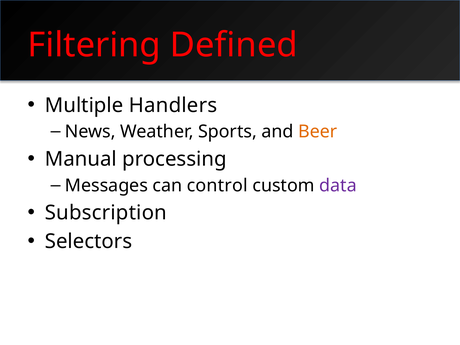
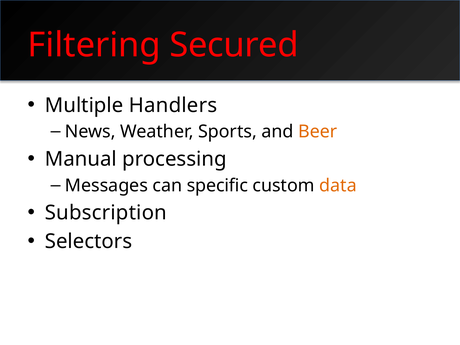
Defined: Defined -> Secured (234, 45)
control: control -> specific (217, 185)
data colour: purple -> orange (338, 185)
